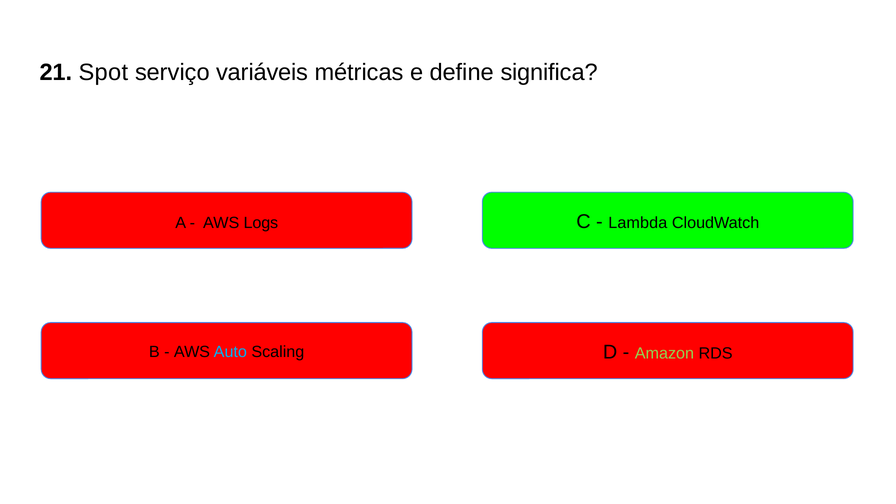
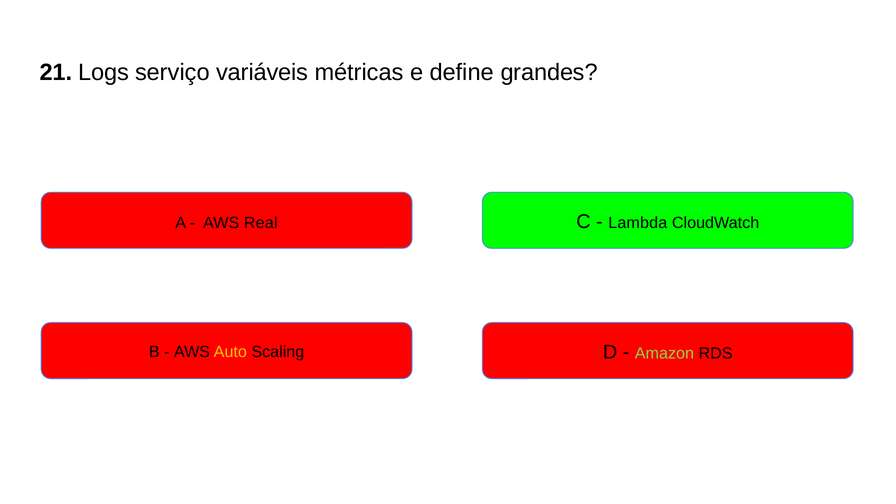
Spot: Spot -> Logs (104, 73)
significa: significa -> grandes (549, 73)
Logs: Logs -> Real (261, 223)
Auto colour: light blue -> yellow (230, 352)
